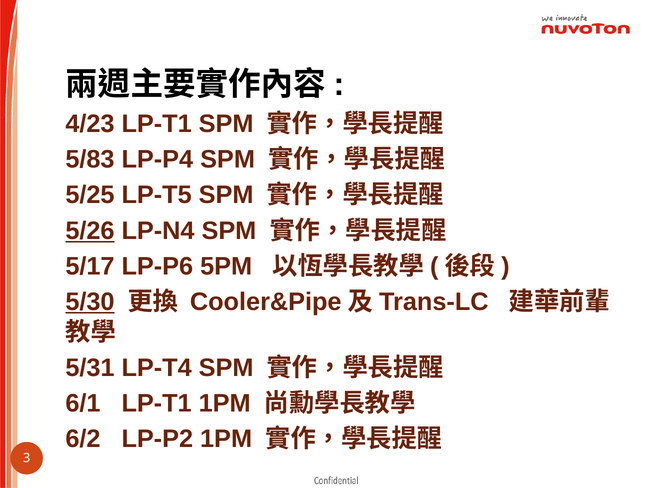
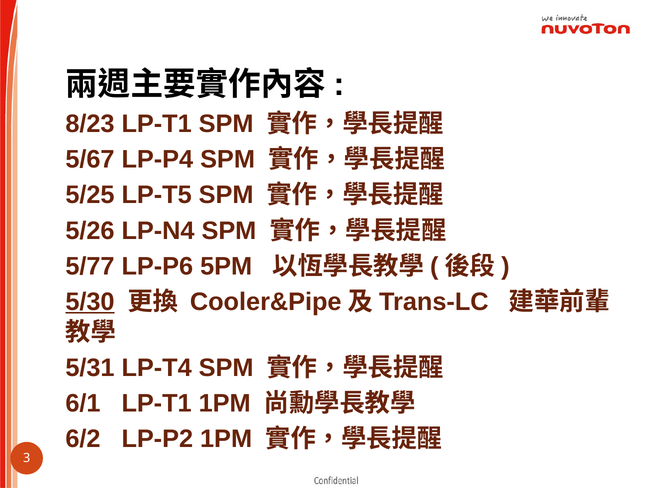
4/23: 4/23 -> 8/23 (90, 124)
5/83: 5/83 -> 5/67 (90, 160)
5/26 underline: present -> none (90, 231)
5/17: 5/17 -> 5/77 (90, 266)
